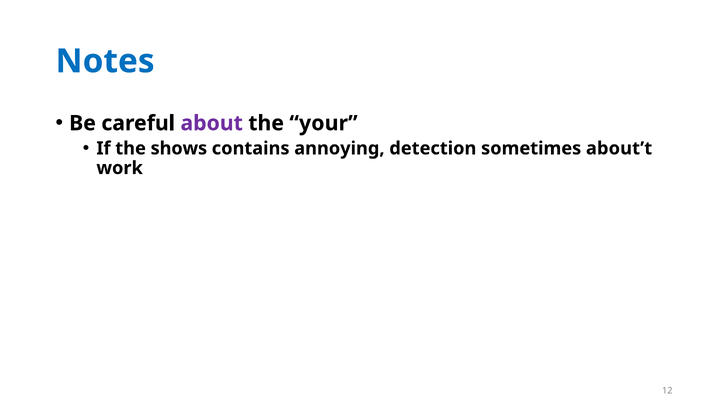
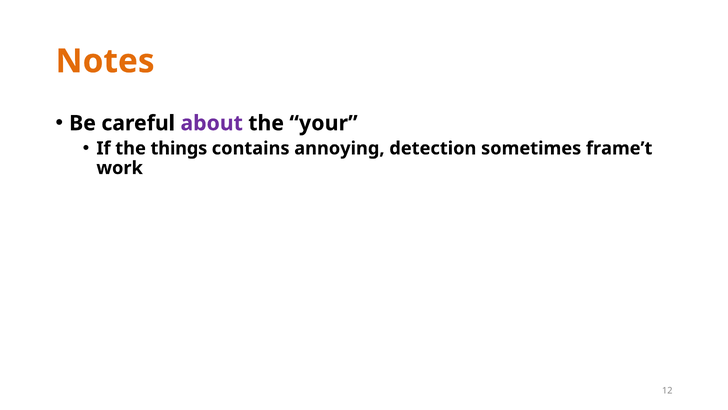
Notes colour: blue -> orange (105, 61)
shows: shows -> things (179, 148)
about’t: about’t -> frame’t (619, 148)
